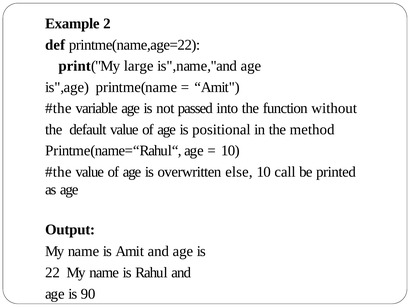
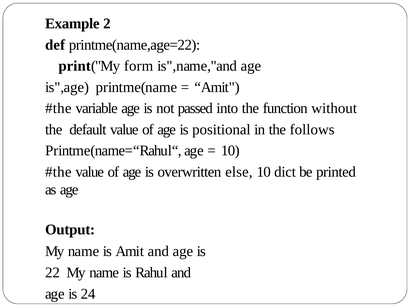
large: large -> form (139, 66)
method: method -> follows (312, 129)
call: call -> dict (285, 172)
90: 90 -> 24 (88, 293)
